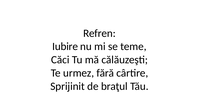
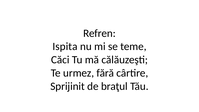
Iubire: Iubire -> Ispita (65, 46)
